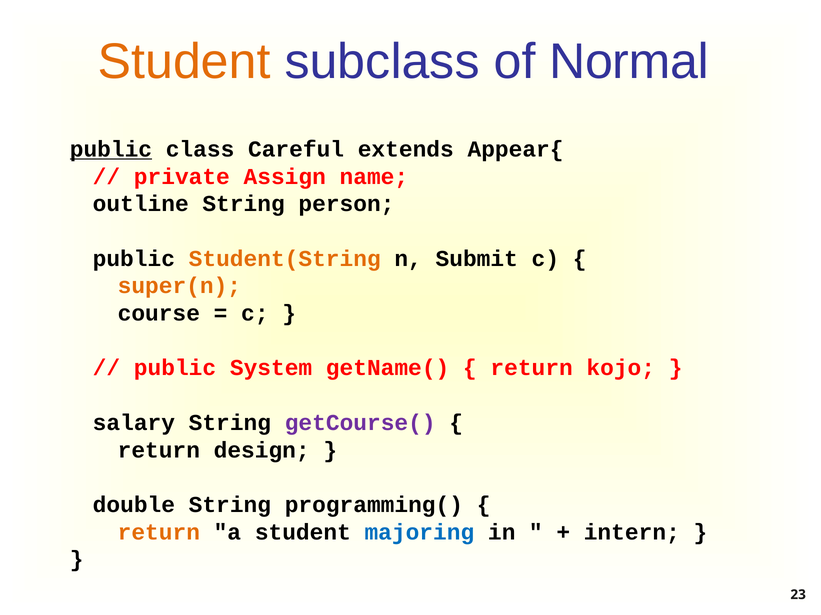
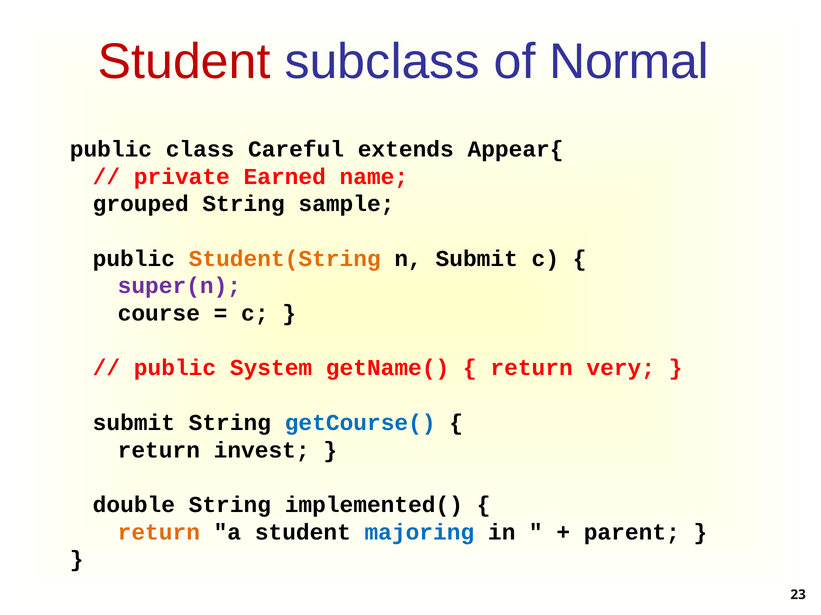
Student colour: orange -> red (184, 62)
public underline: present -> none (111, 149)
Assign: Assign -> Earned (285, 177)
outline: outline -> grouped (141, 204)
person: person -> sample (346, 204)
super(n colour: orange -> purple (179, 286)
kojo: kojo -> very (621, 368)
salary: salary -> submit (134, 423)
getCourse( colour: purple -> blue (360, 423)
design: design -> invest (262, 451)
programming(: programming( -> implemented( (374, 505)
intern: intern -> parent (632, 533)
